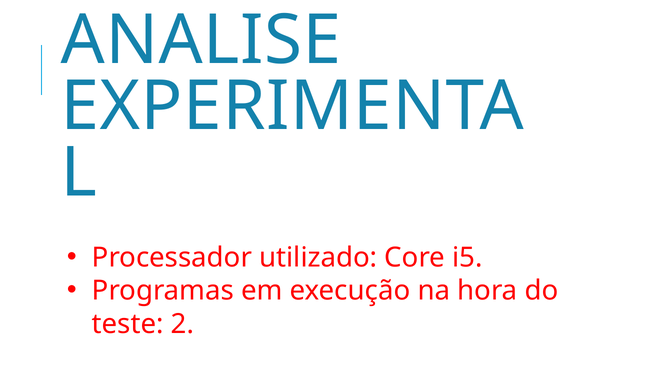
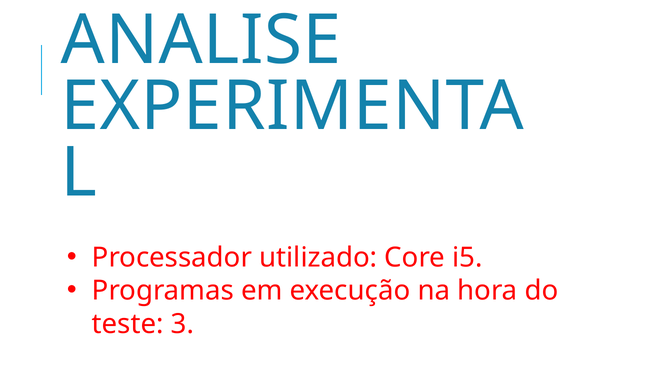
2: 2 -> 3 (182, 324)
